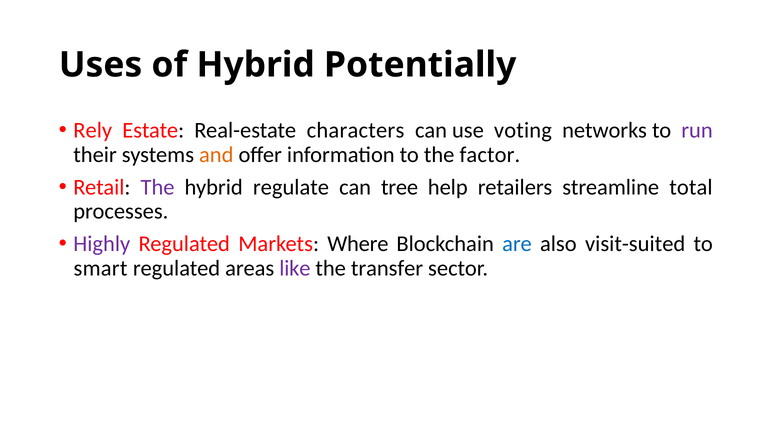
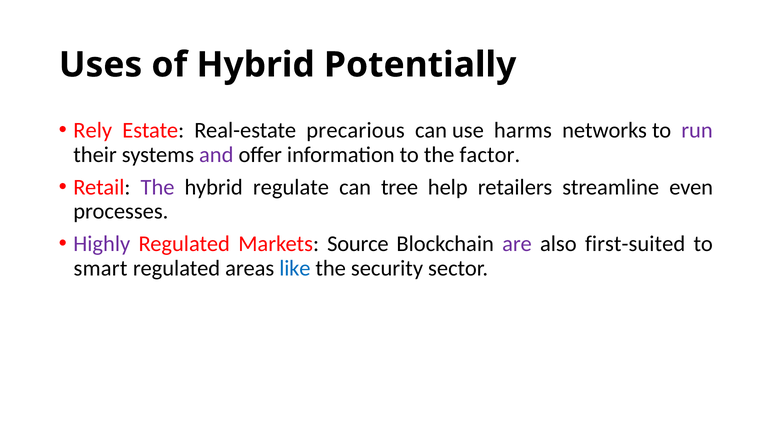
characters: characters -> precarious (356, 131)
voting: voting -> harms (523, 131)
and colour: orange -> purple (216, 155)
total: total -> even (691, 187)
Where: Where -> Source (358, 244)
are colour: blue -> purple (517, 244)
visit-suited: visit-suited -> first-suited (635, 244)
like colour: purple -> blue (295, 268)
transfer: transfer -> security (387, 268)
